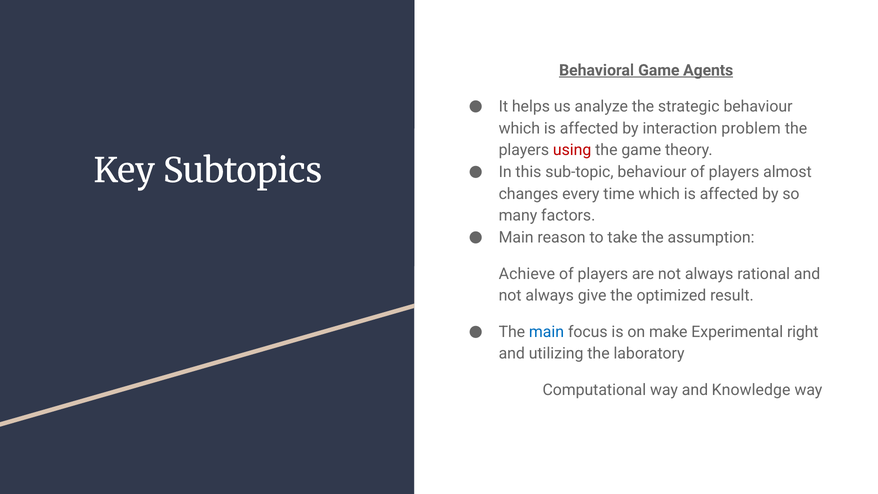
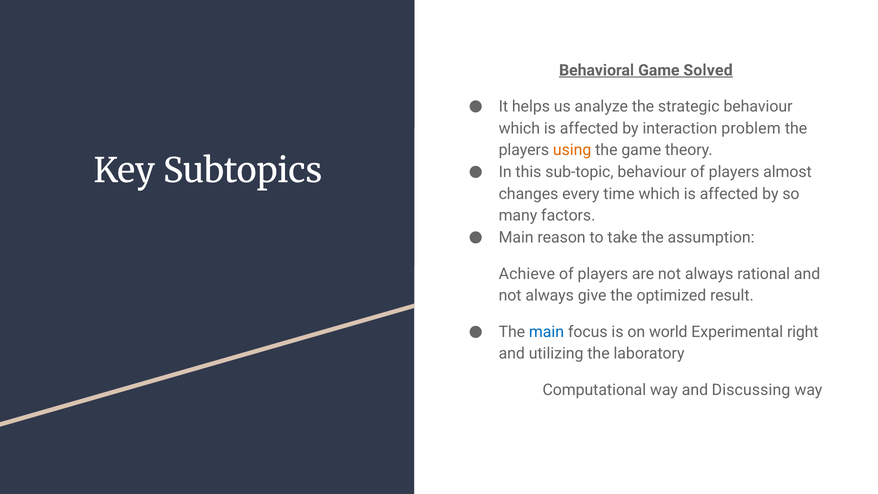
Agents: Agents -> Solved (708, 70)
using colour: red -> orange (572, 150)
make: make -> world (668, 332)
Knowledge: Knowledge -> Discussing (751, 390)
